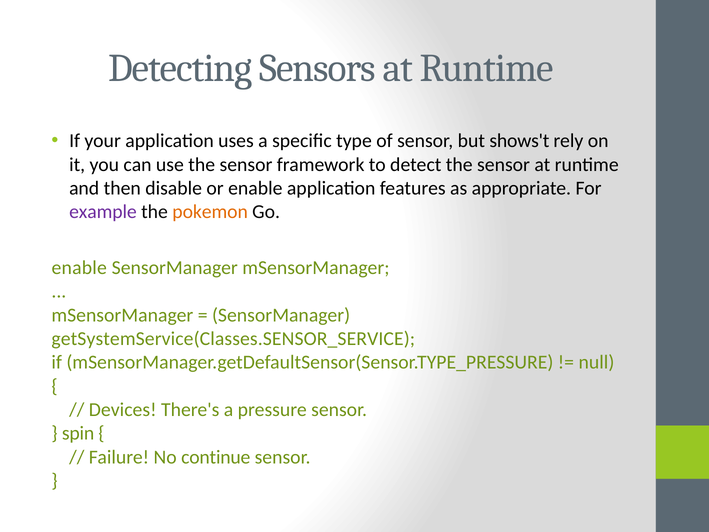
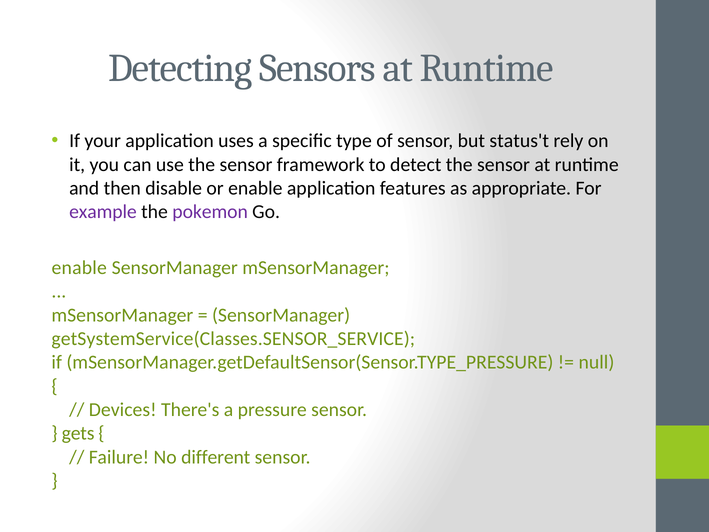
shows't: shows't -> status't (519, 141)
pokemon colour: orange -> purple (210, 212)
spin: spin -> gets (78, 433)
continue: continue -> different (216, 457)
